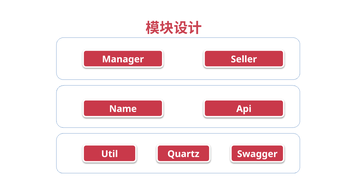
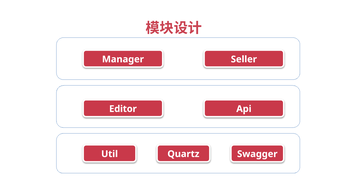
Name: Name -> Editor (123, 109)
